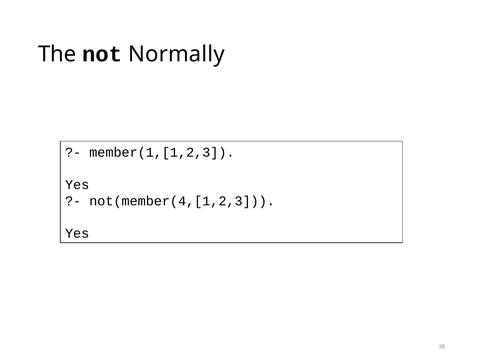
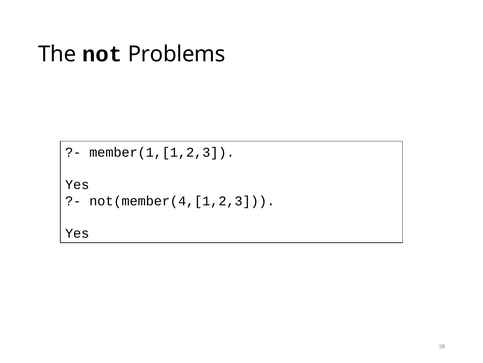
Normally: Normally -> Problems (177, 54)
